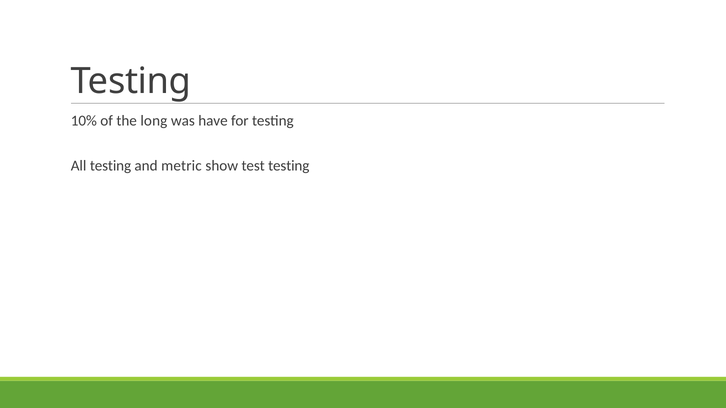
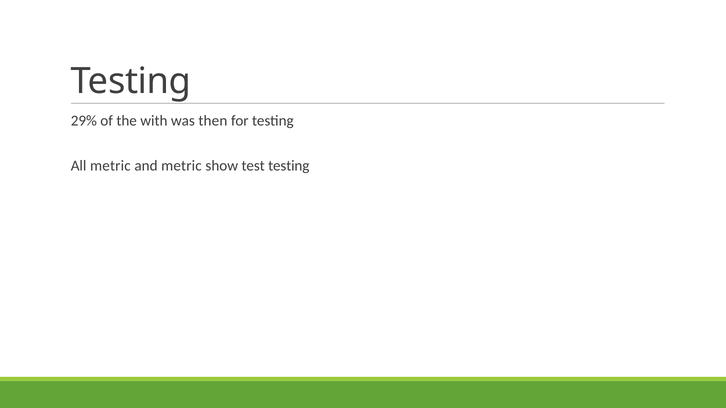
10%: 10% -> 29% (84, 121)
long: long -> with (154, 121)
have: have -> then (213, 121)
All testing: testing -> metric (110, 166)
